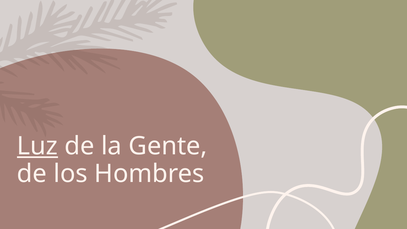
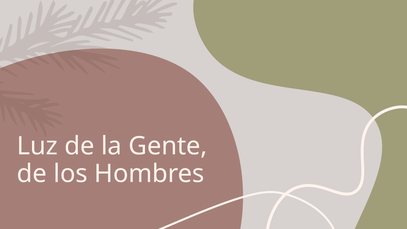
Luz underline: present -> none (37, 146)
